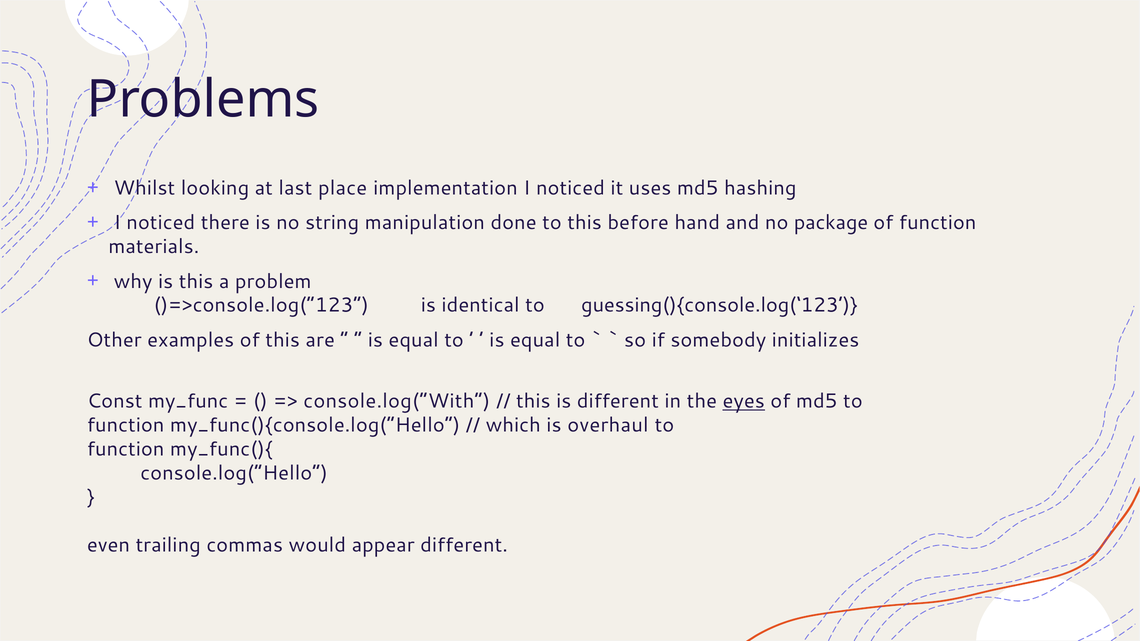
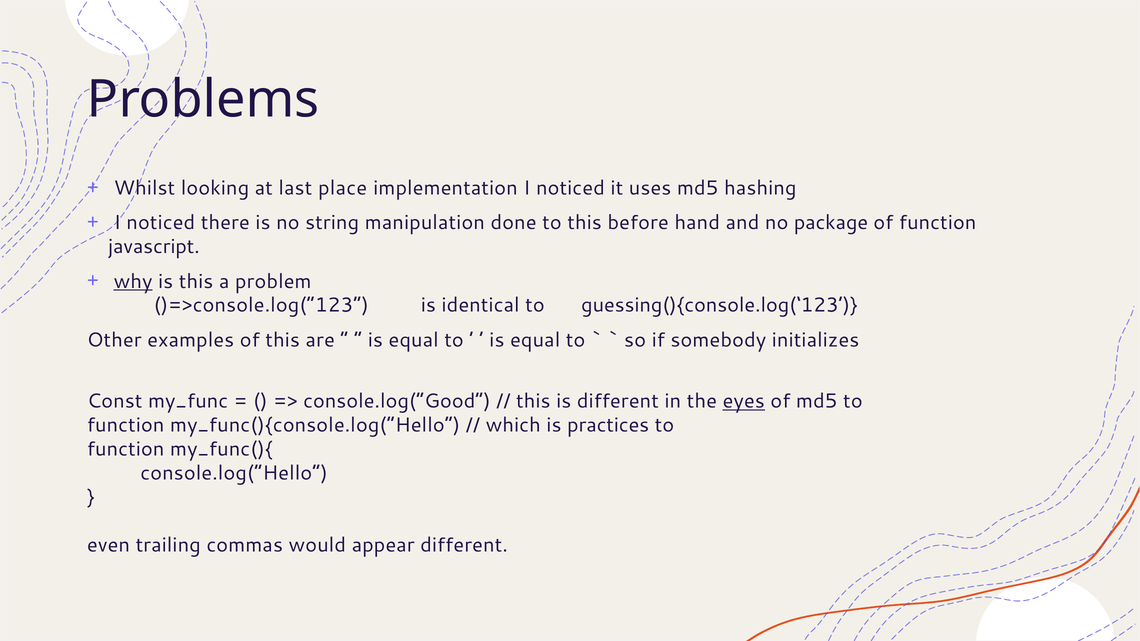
materials: materials -> javascript (154, 247)
why underline: none -> present (133, 281)
console.log(“With: console.log(“With -> console.log(“Good (397, 401)
overhaul: overhaul -> practices (608, 425)
